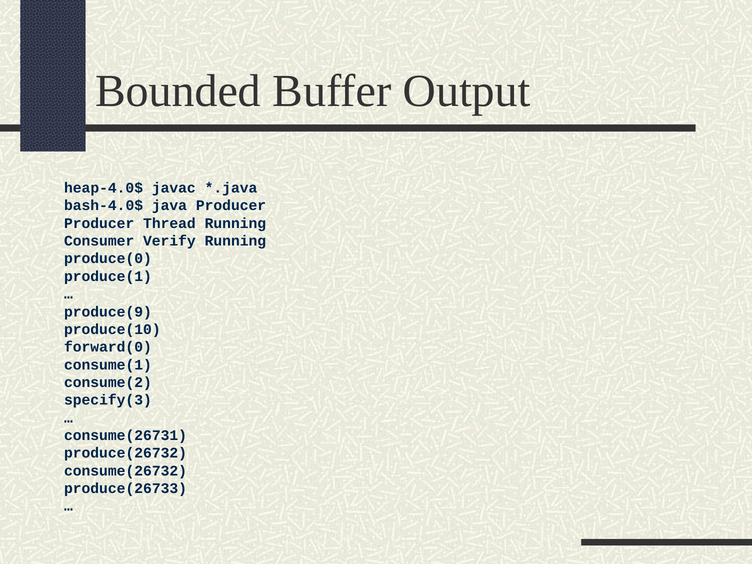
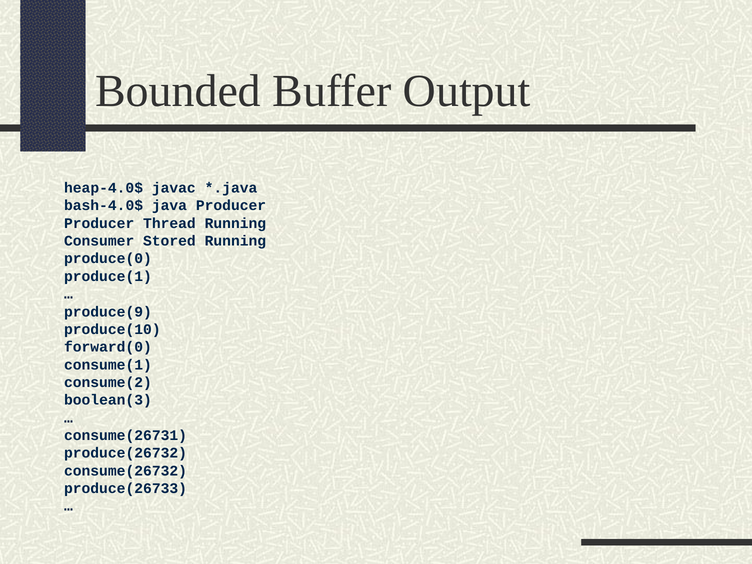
Verify: Verify -> Stored (169, 241)
specify(3: specify(3 -> boolean(3 (108, 400)
